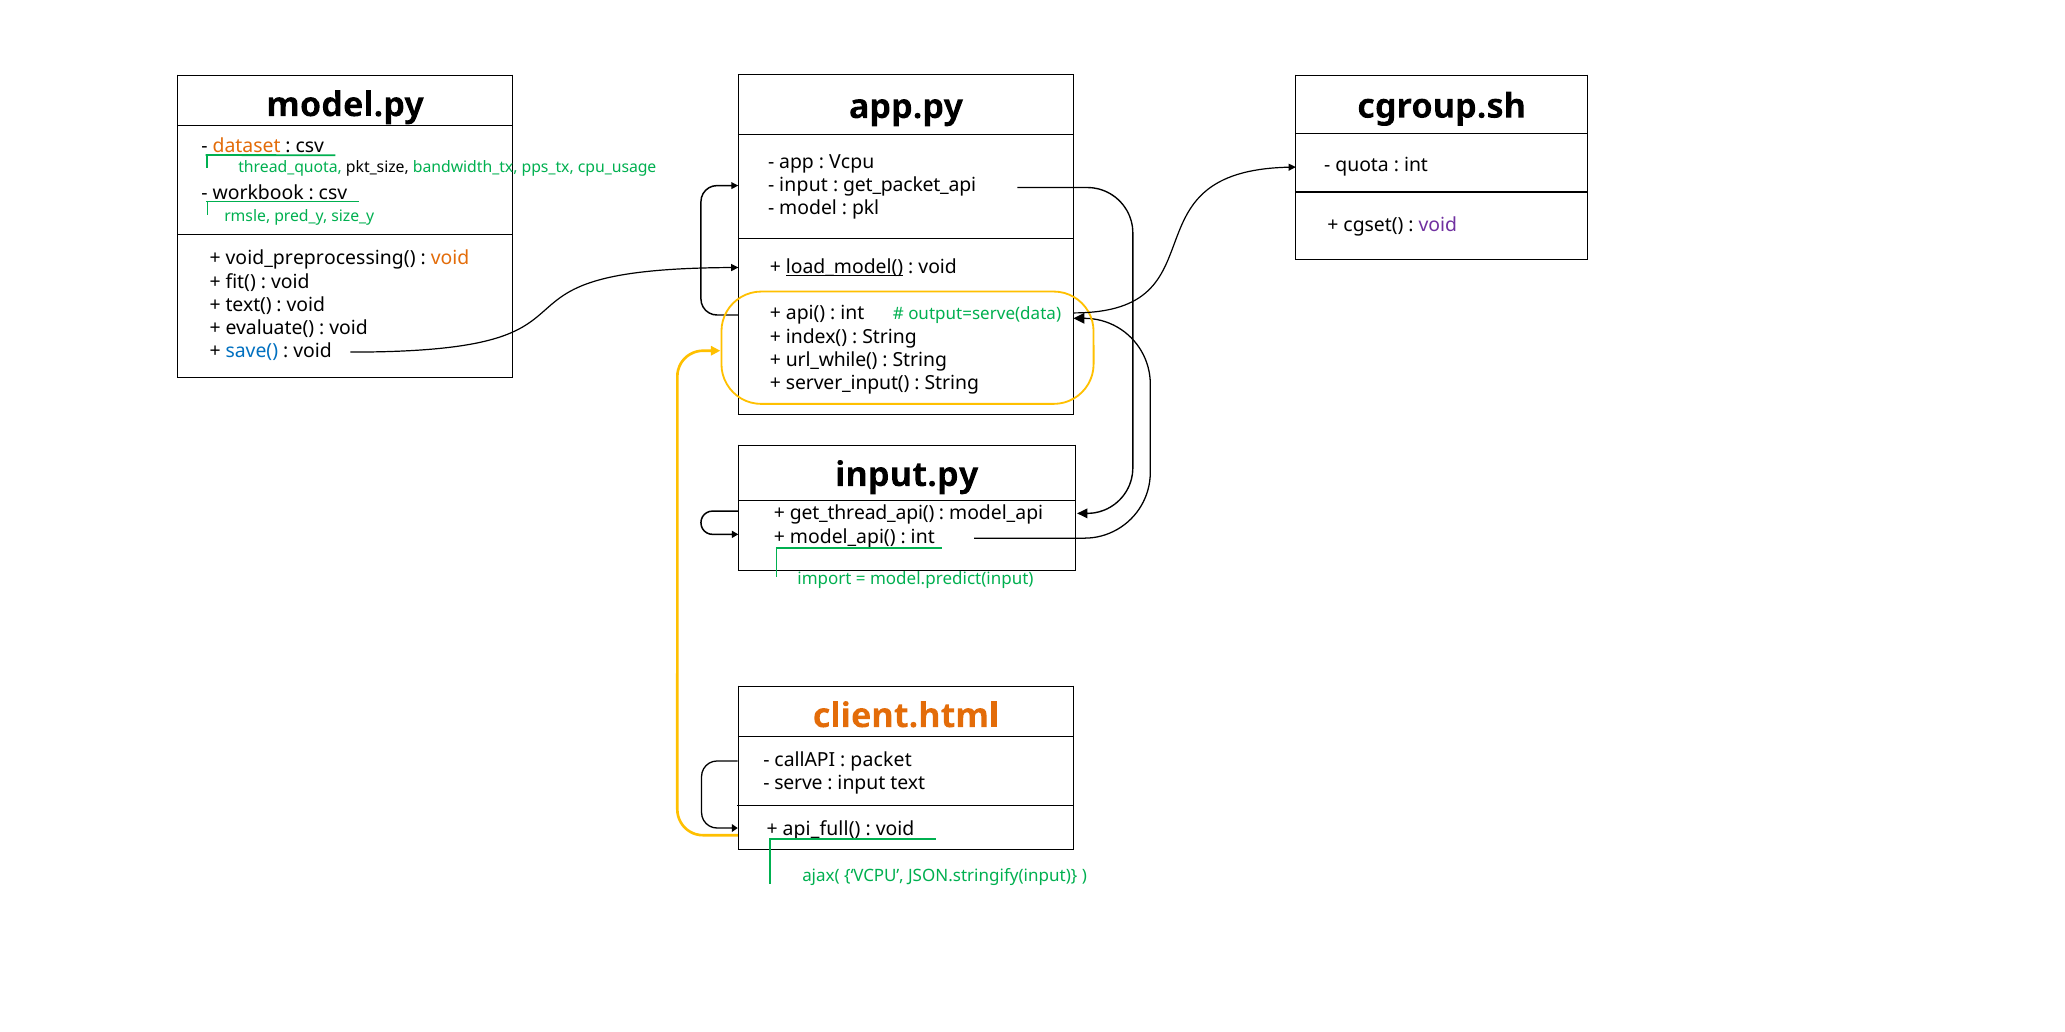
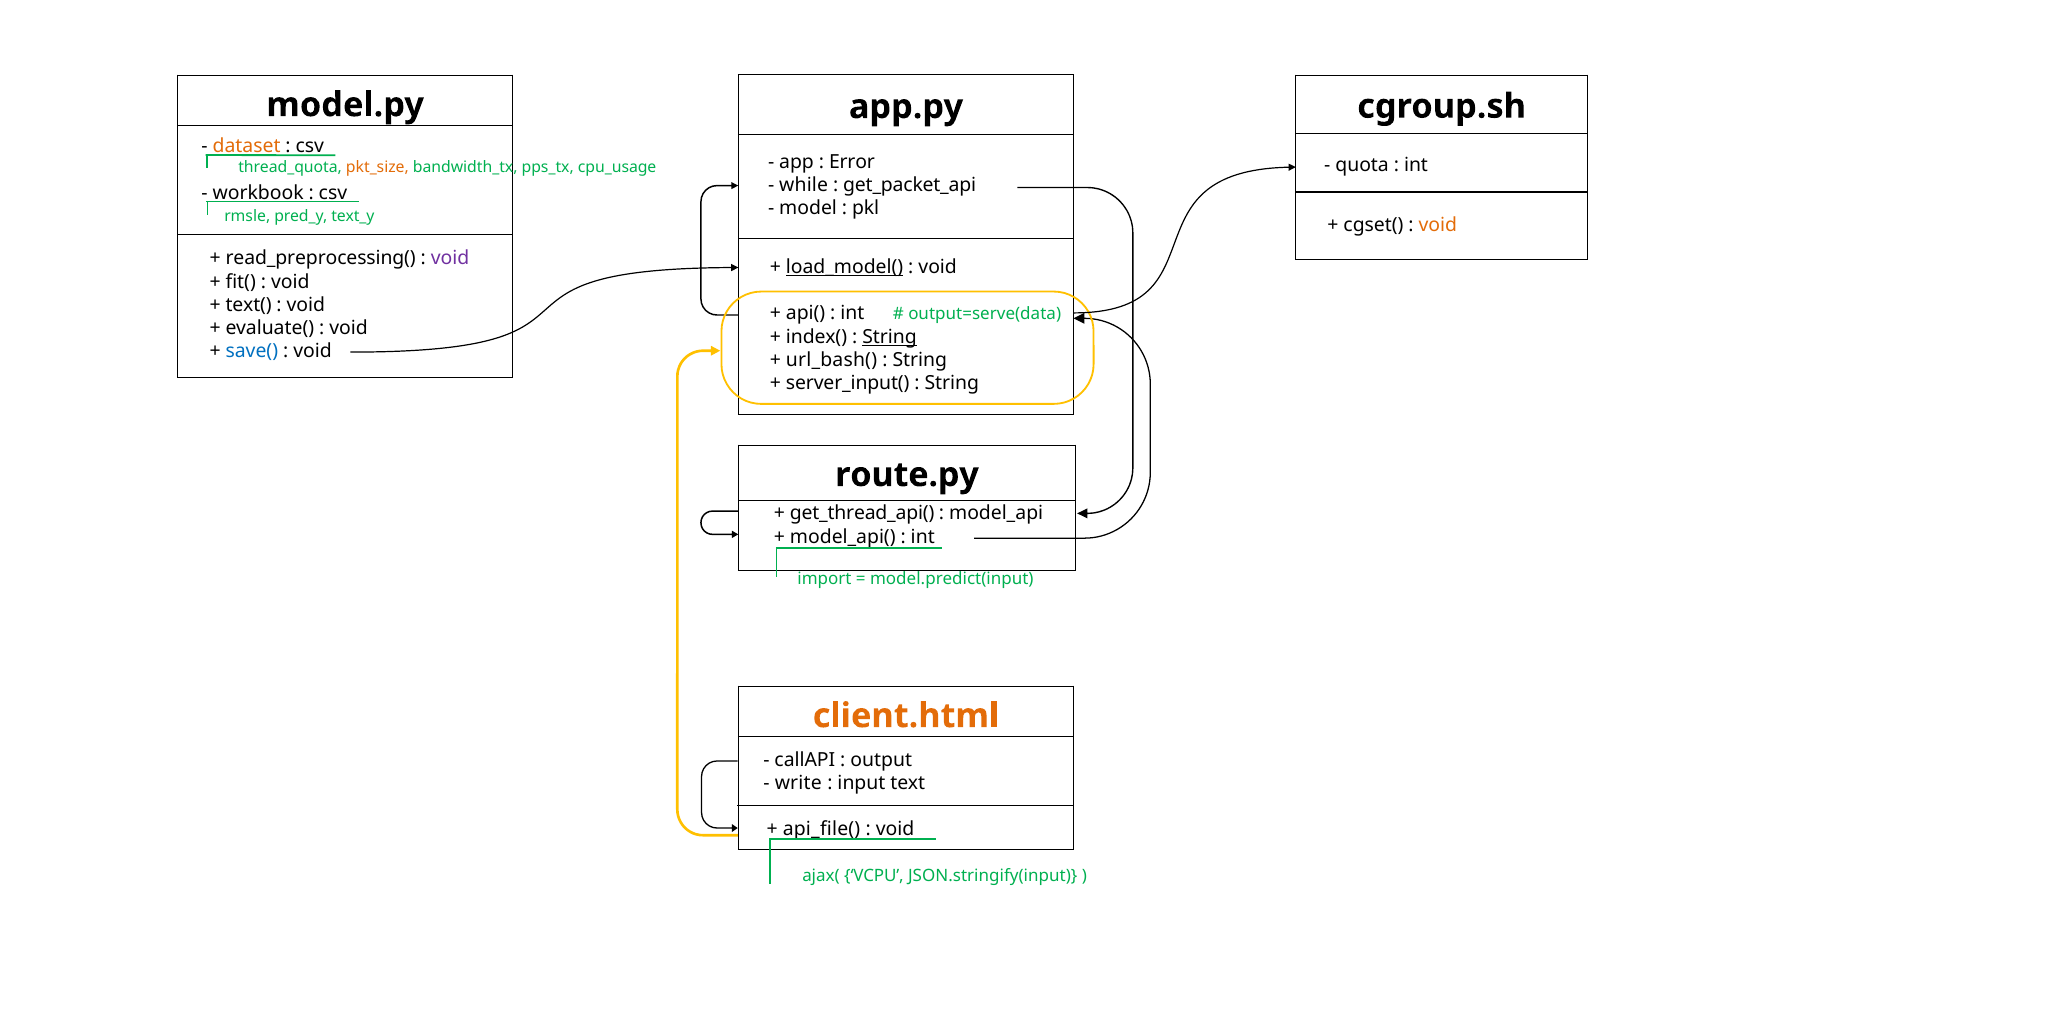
Vcpu: Vcpu -> Error (852, 162)
pkt_size colour: black -> orange (377, 168)
input: input -> while (804, 185)
size_y: size_y -> text_y (353, 216)
void colour: purple -> orange (1438, 225)
void_preprocessing(: void_preprocessing( -> read_preprocessing( (321, 259)
void colour: orange -> purple (450, 259)
String underline: none -> present (890, 337)
url_while(: url_while( -> url_bash( (832, 360)
input.py: input.py -> route.py (907, 475)
packet: packet -> output (881, 761)
serve: serve -> write (798, 784)
api_full(: api_full( -> api_file( (822, 829)
